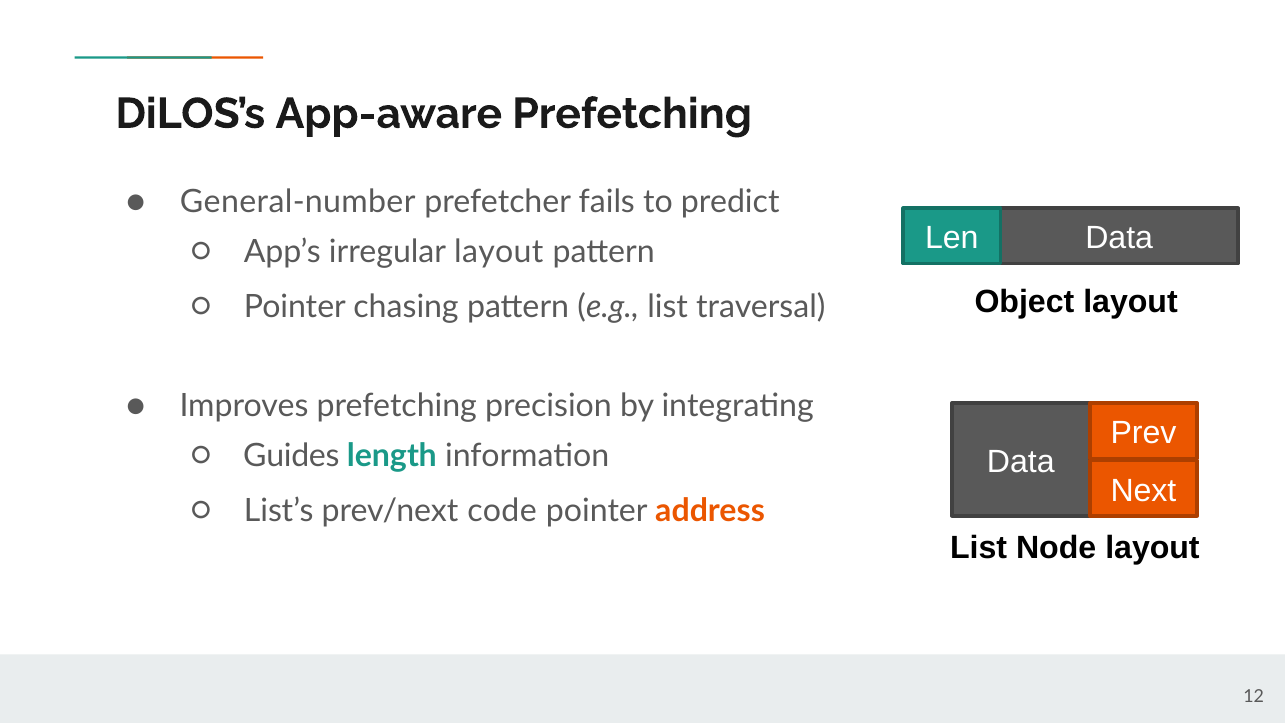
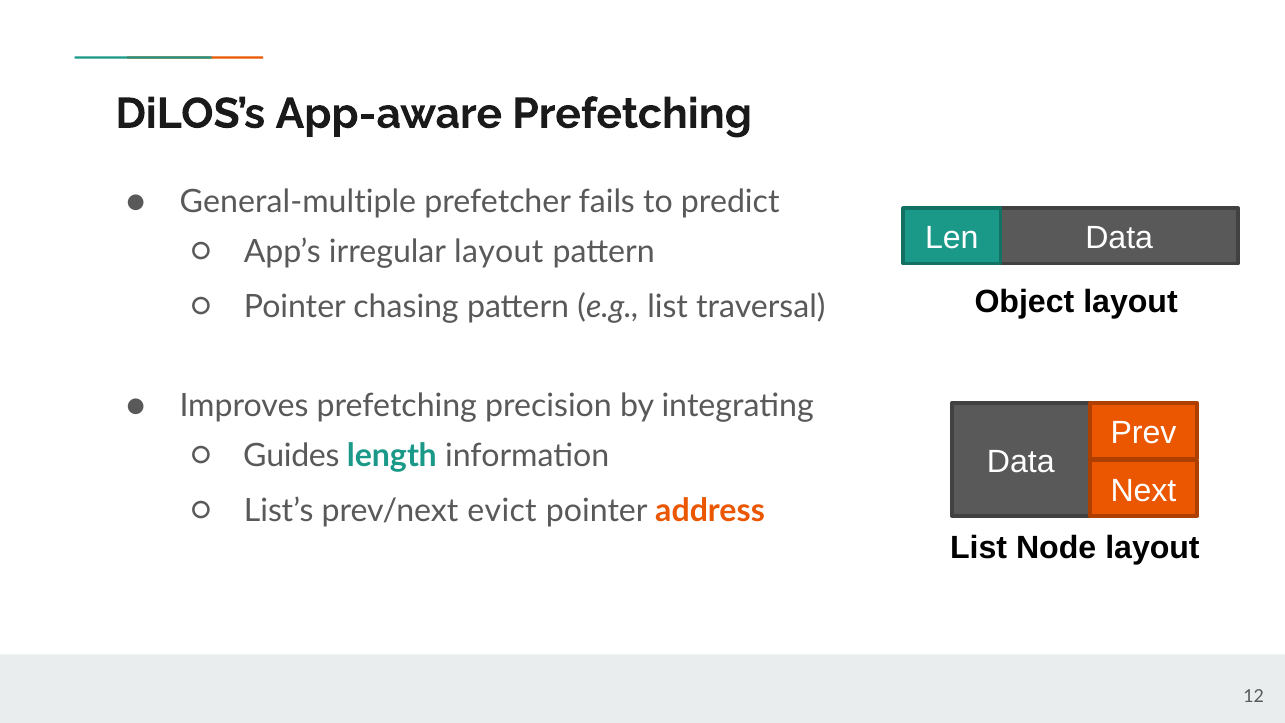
General-number: General-number -> General-multiple (298, 202)
code: code -> evict (502, 511)
